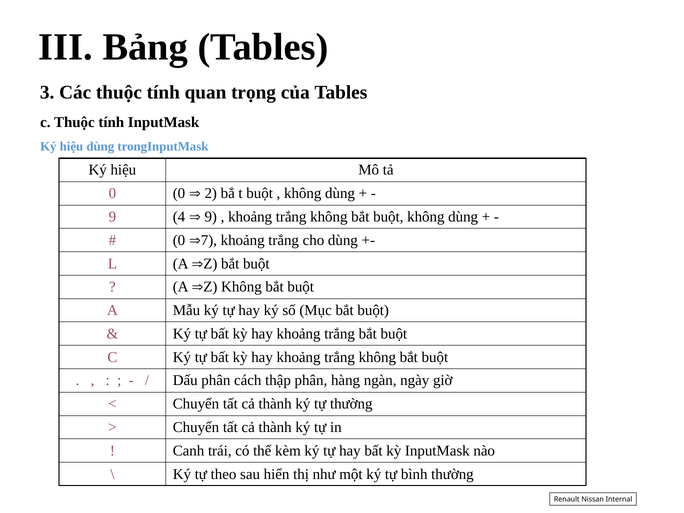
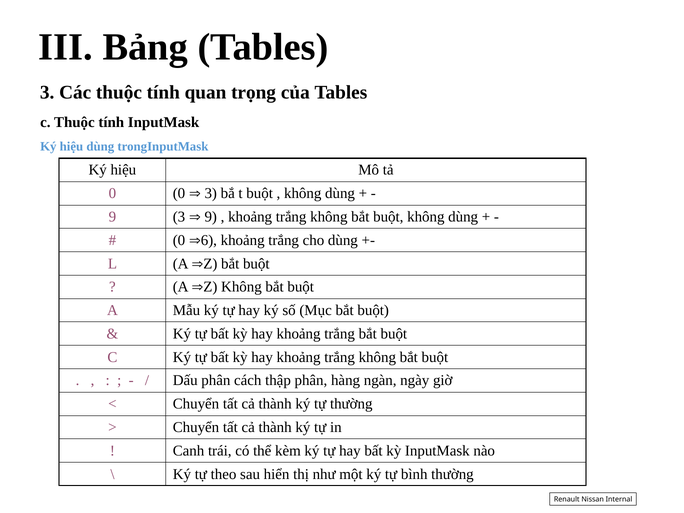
2: 2 -> 3 (211, 193)
9 4: 4 -> 3 (179, 217)
7: 7 -> 6 (209, 240)
